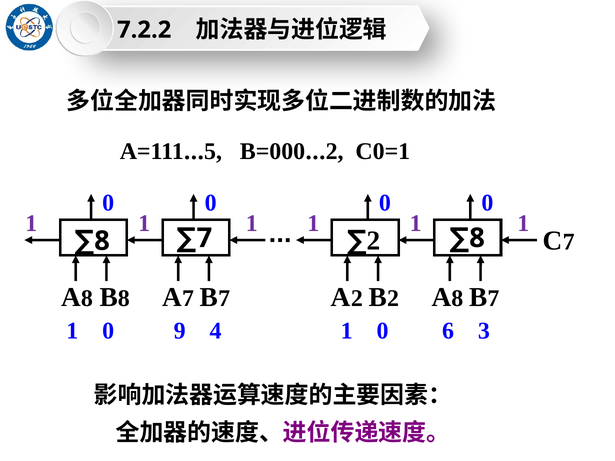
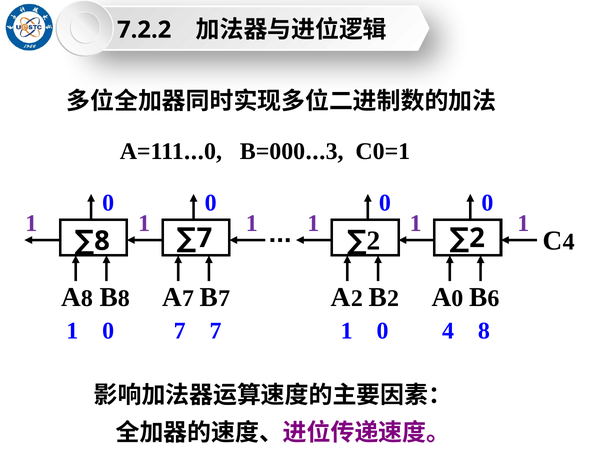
5: 5 -> 0 (213, 151)
2: 2 -> 3 (335, 151)
7: 7 -> 4 (569, 242)
8: 8 -> 2 (477, 238)
8: 8 -> 0 (457, 299)
7: 7 -> 6 (493, 299)
1 9: 9 -> 7 (180, 331)
0 4: 4 -> 7 (216, 331)
1 6: 6 -> 4 (448, 331)
0 3: 3 -> 8 (484, 331)
